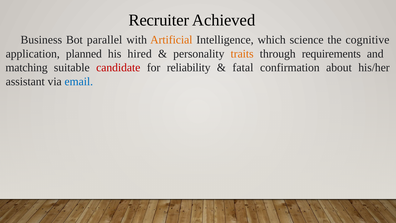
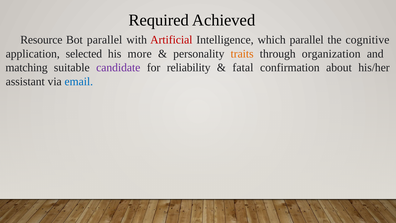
Recruiter: Recruiter -> Required (159, 20)
Business: Business -> Resource (41, 40)
Artificial colour: orange -> red (171, 40)
which science: science -> parallel (307, 40)
planned: planned -> selected (84, 54)
hired: hired -> more (140, 54)
requirements: requirements -> organization (331, 54)
candidate colour: red -> purple (118, 68)
